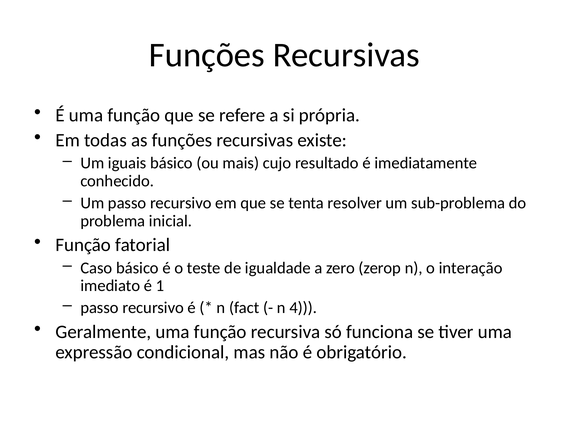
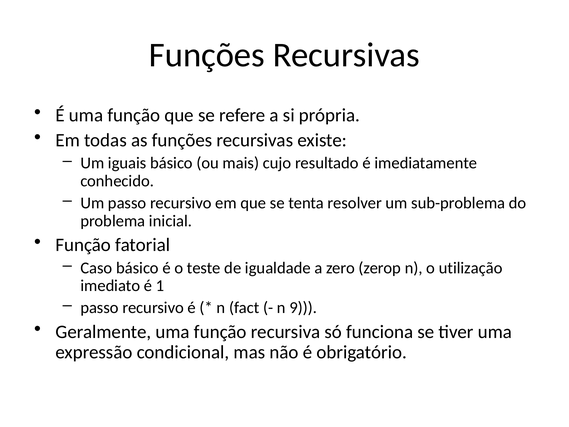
interação: interação -> utilização (471, 268)
4: 4 -> 9 (303, 308)
